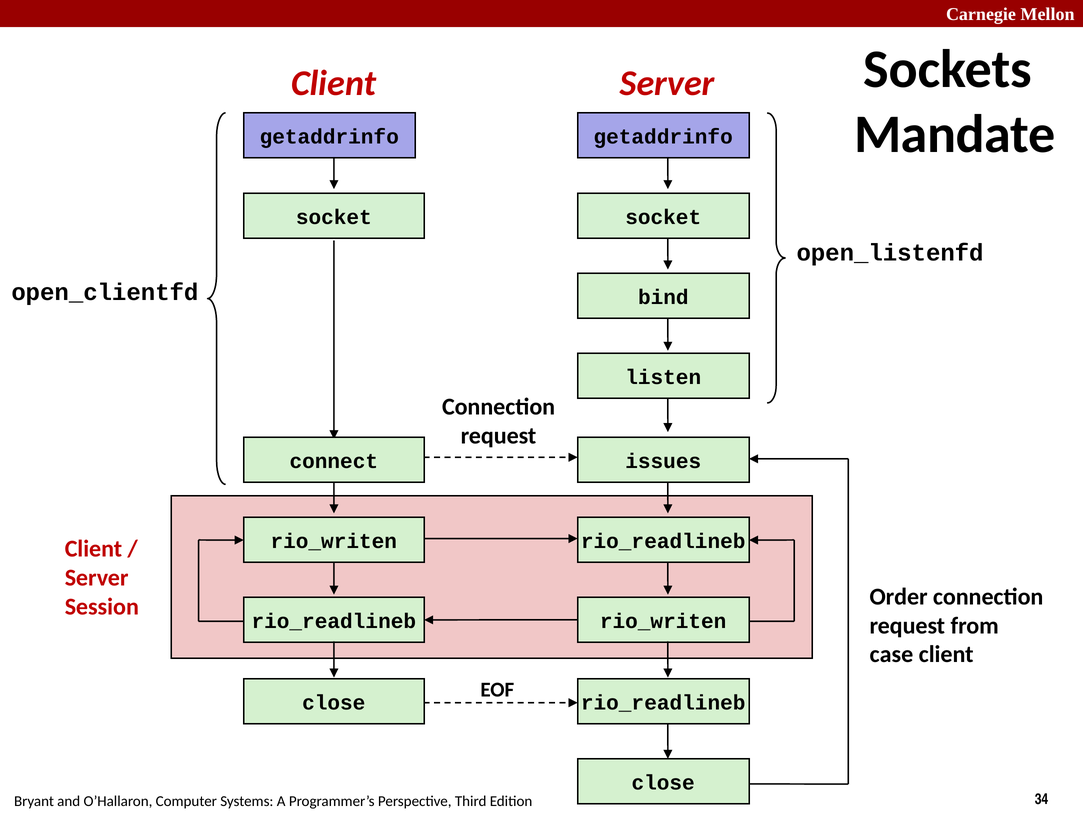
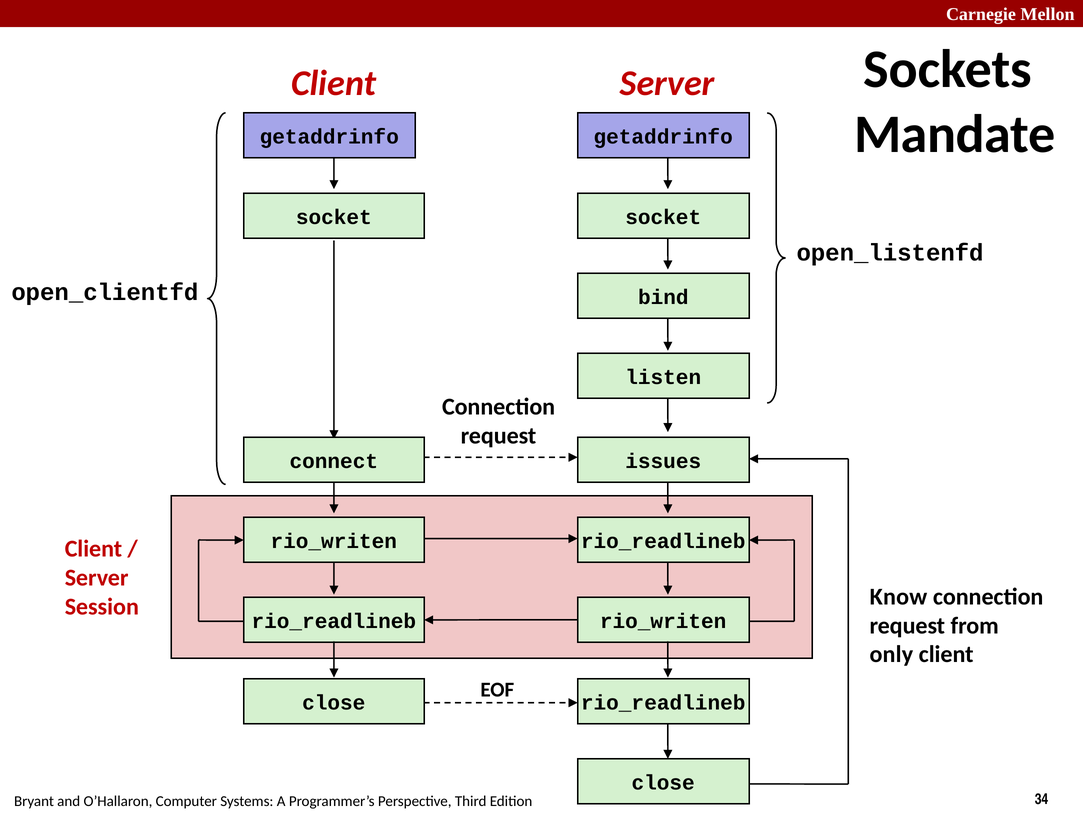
Order: Order -> Know (898, 596)
case: case -> only (891, 654)
